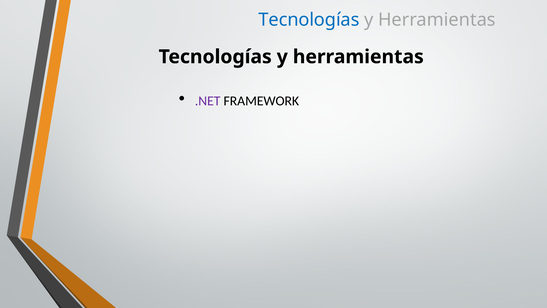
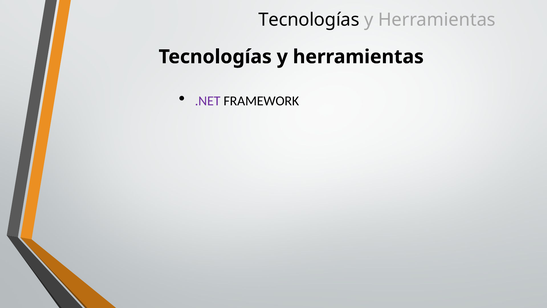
Tecnologías colour: blue -> black (309, 20)
